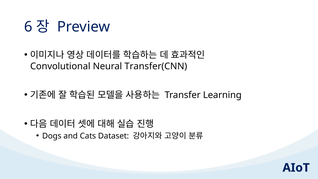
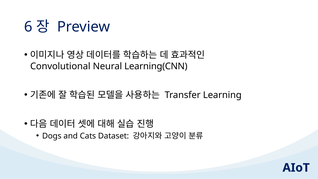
Transfer(CNN: Transfer(CNN -> Learning(CNN (156, 66)
